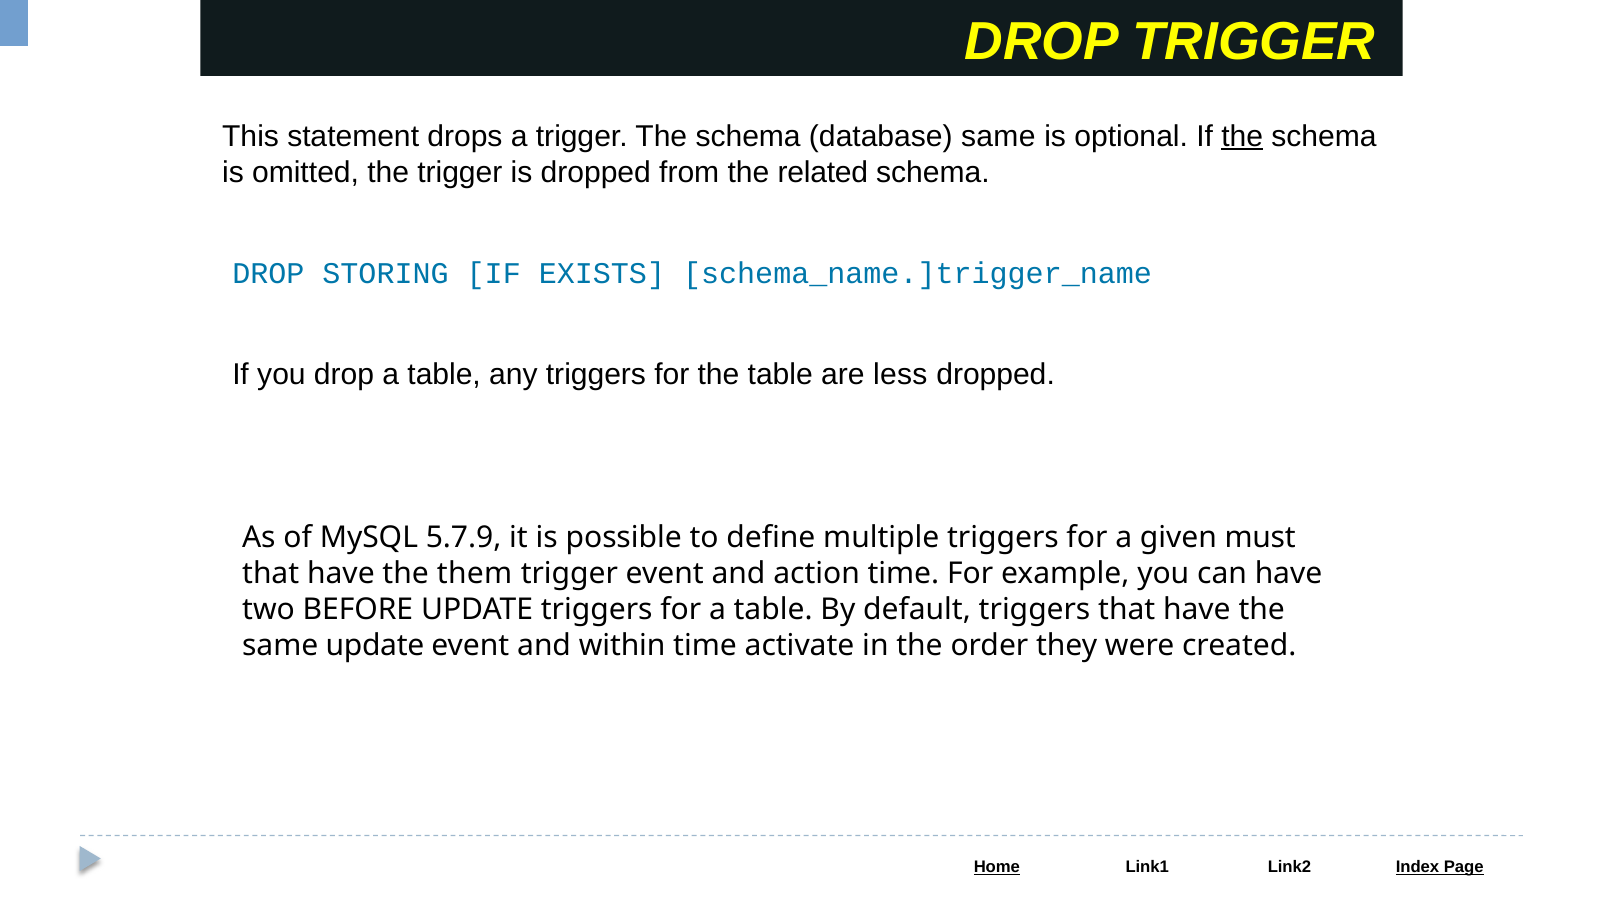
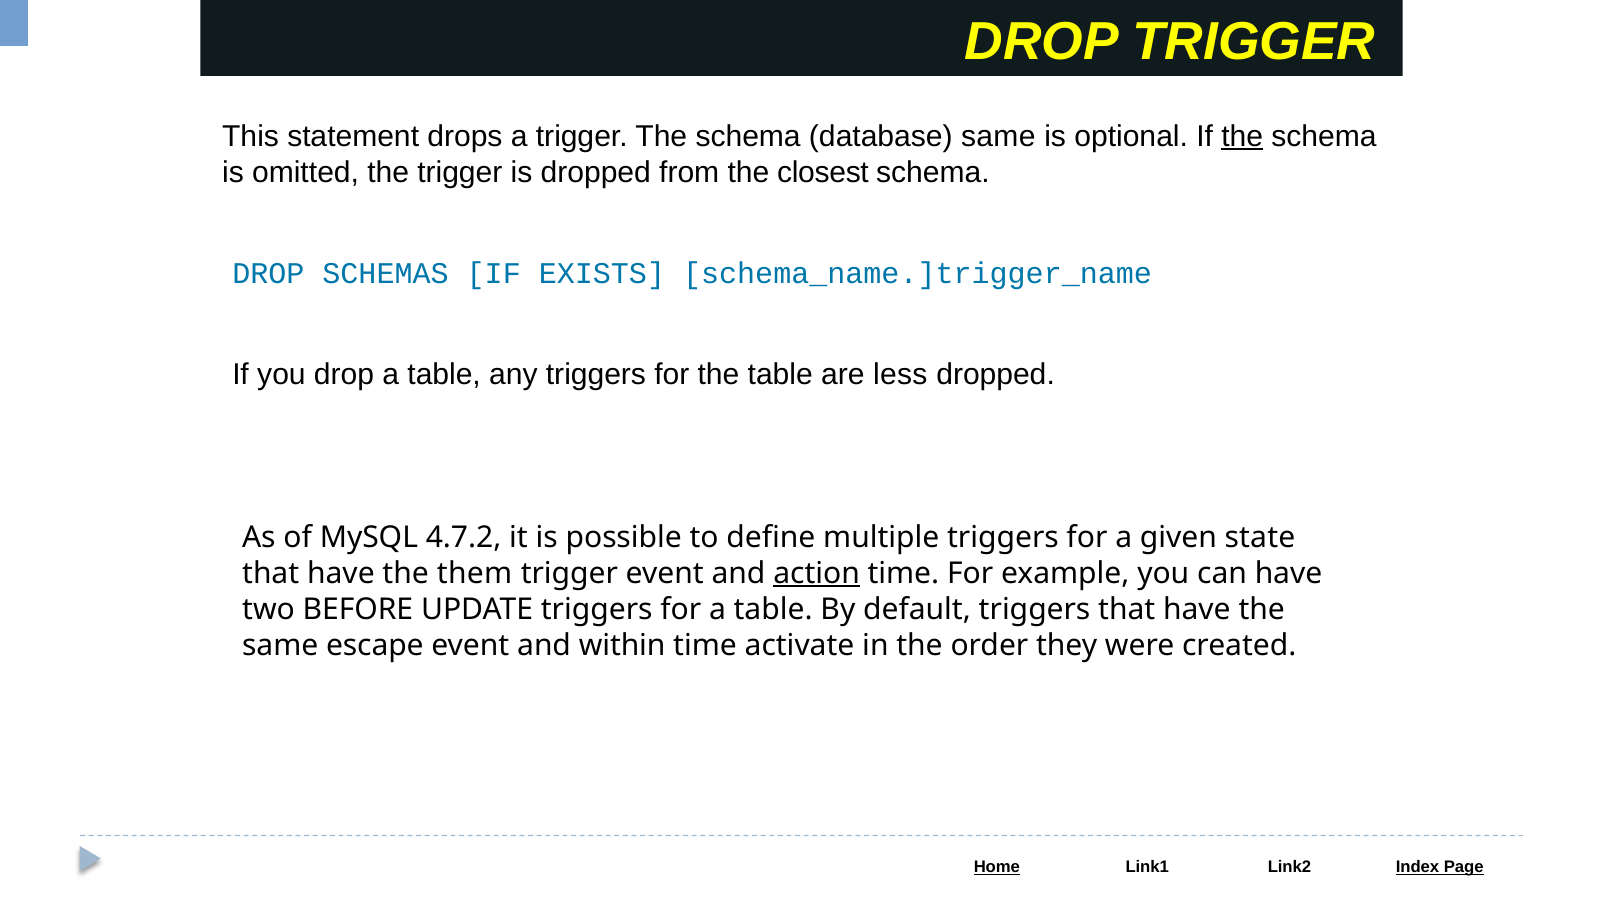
related: related -> closest (823, 172)
STORING: STORING -> SCHEMAS (386, 273)
5.7.9: 5.7.9 -> 4.7.2 (464, 537)
must: must -> state (1260, 537)
action underline: none -> present (817, 573)
same update: update -> escape (375, 645)
